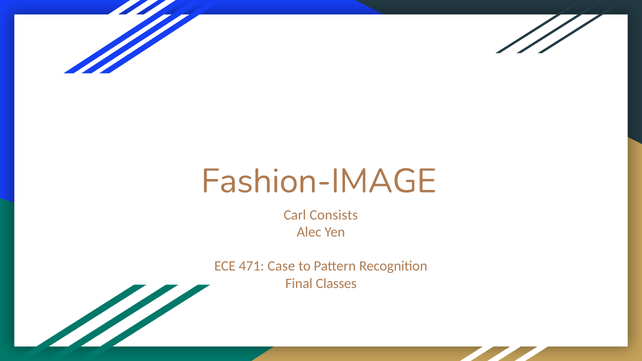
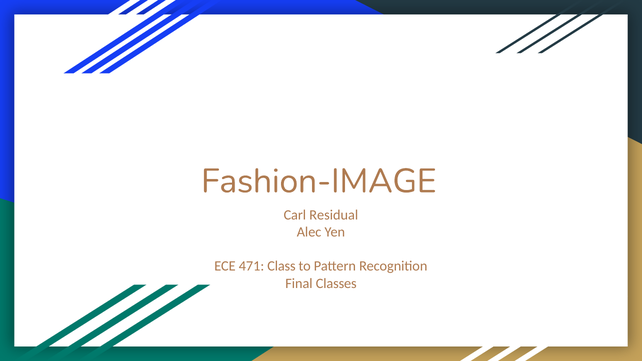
Consists: Consists -> Residual (334, 215)
Case: Case -> Class (281, 266)
